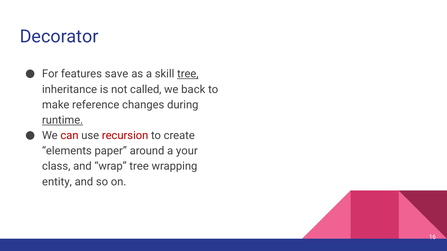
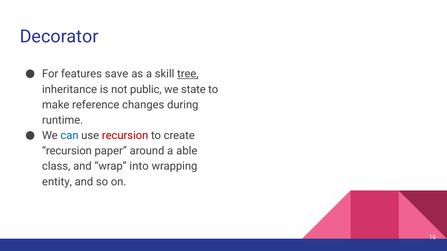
called: called -> public (146, 89)
back: back -> state (193, 89)
runtime underline: present -> none (63, 120)
can colour: red -> blue (69, 136)
elements: elements -> recursion (67, 151)
your: your -> able (187, 151)
wrap tree: tree -> into (139, 167)
